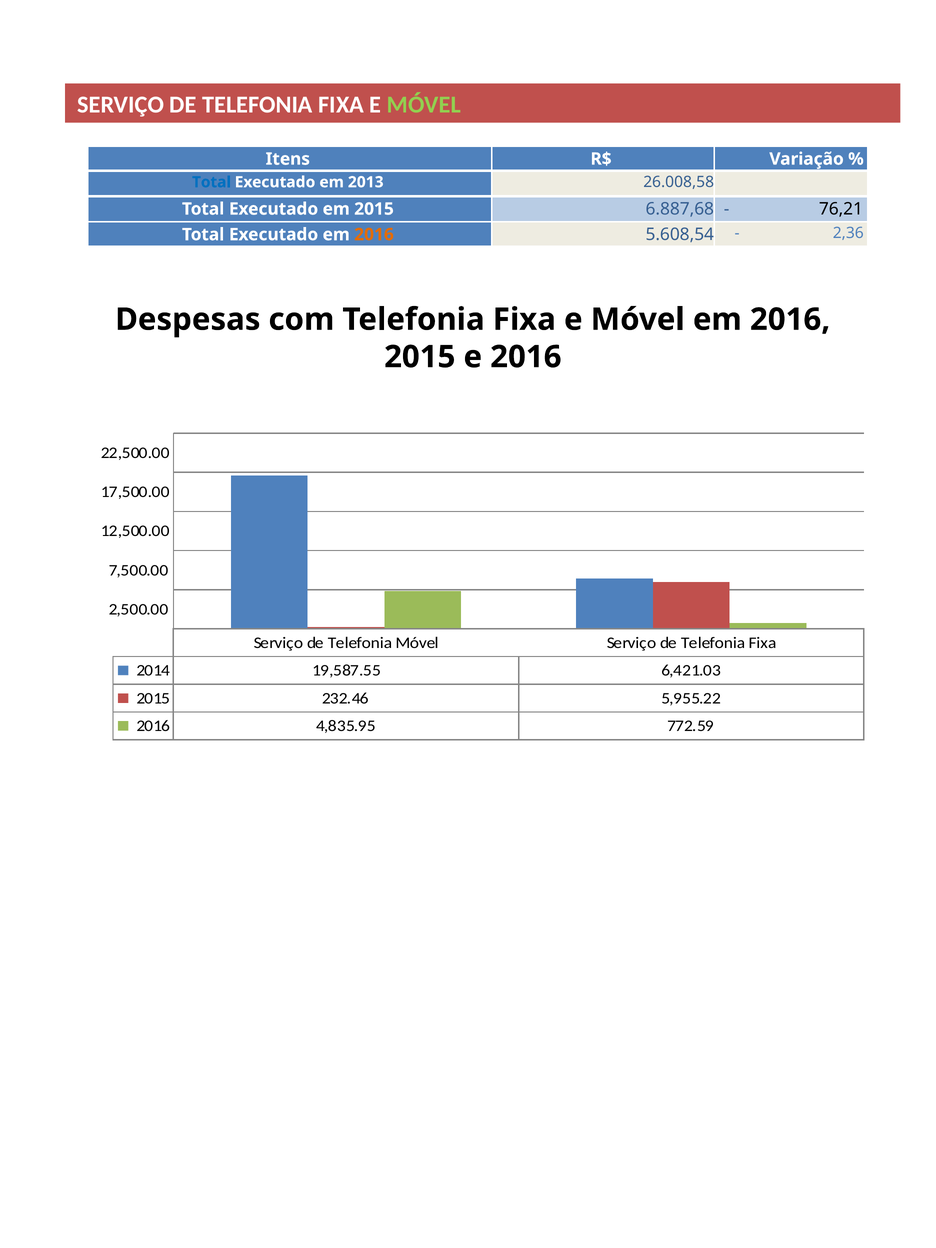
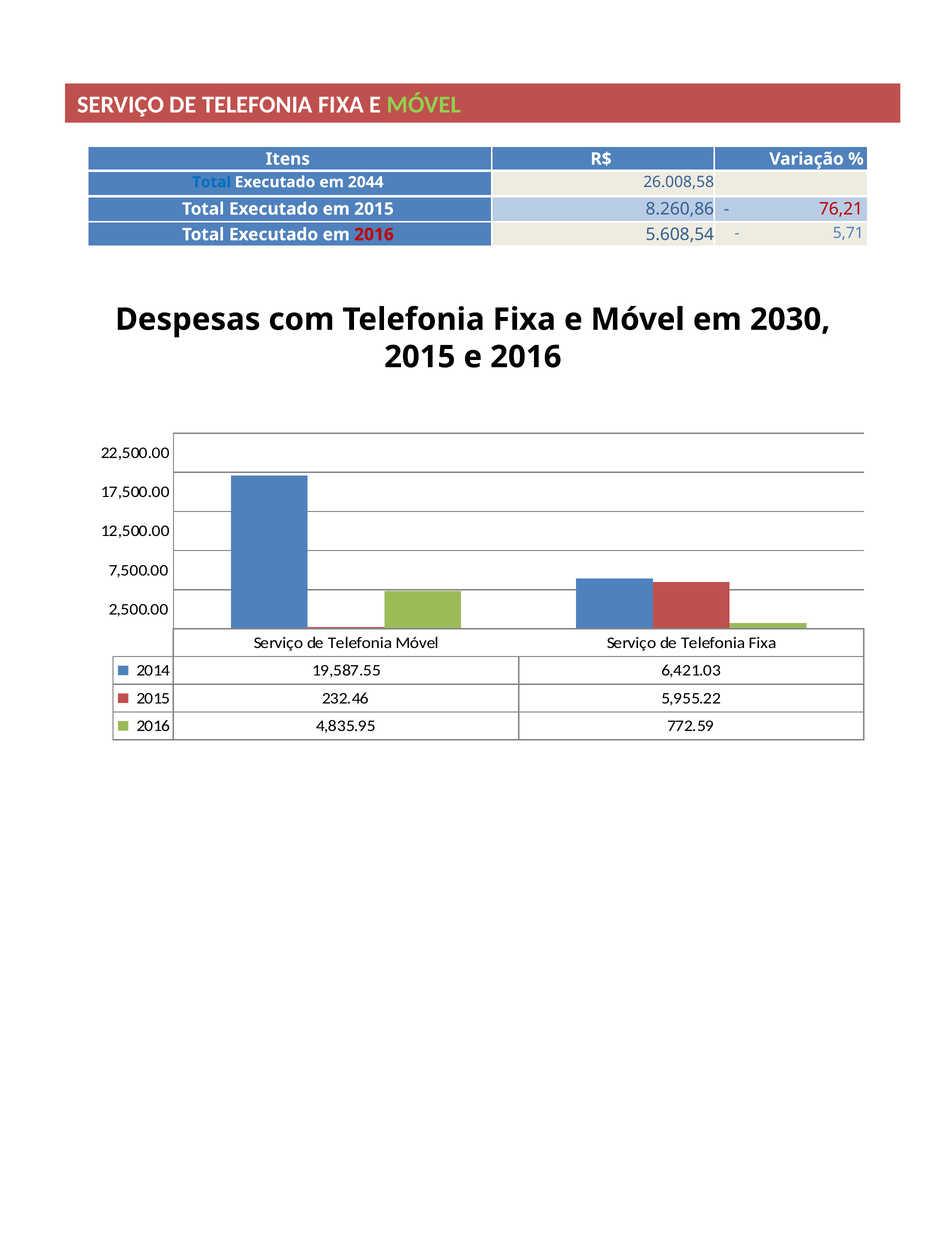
2013: 2013 -> 2044 (366, 182)
6.887,68: 6.887,68 -> 8.260,86 (680, 209)
76,21 colour: black -> red (841, 209)
2016 colour: orange -> red (374, 235)
2,36: 2,36 -> 5,71 (848, 233)
Móvel em 2016: 2016 -> 2030 (790, 319)
